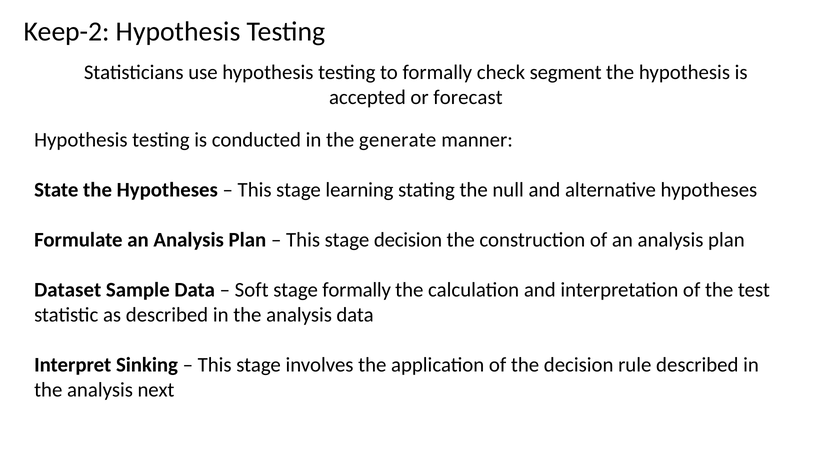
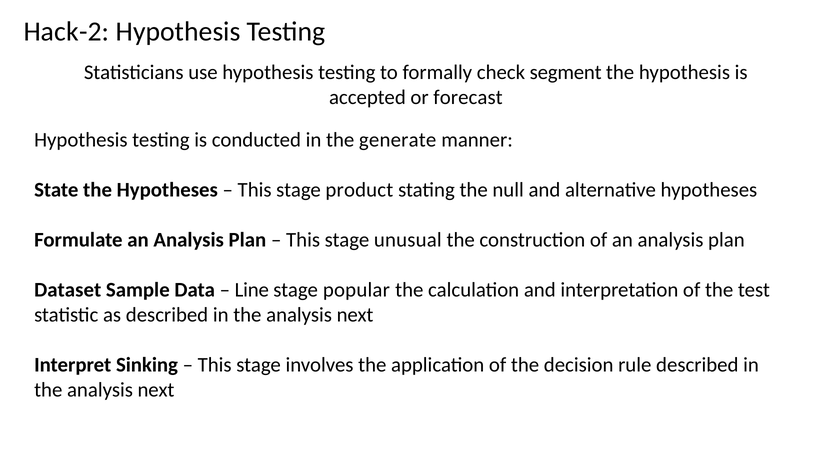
Keep-2: Keep-2 -> Hack-2 (66, 32)
learning: learning -> product (359, 190)
stage decision: decision -> unusual (408, 240)
Soft: Soft -> Line (252, 290)
stage formally: formally -> popular (356, 290)
data: data -> next (355, 315)
